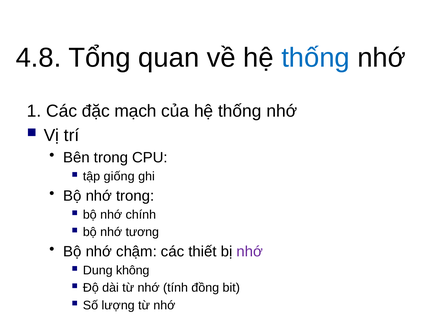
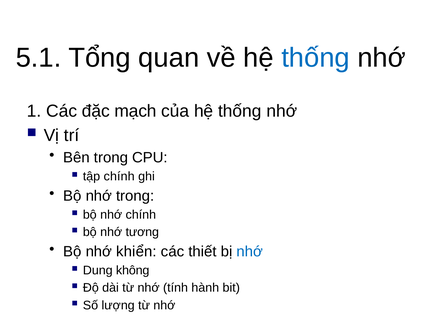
4.8: 4.8 -> 5.1 (38, 58)
tập giống: giống -> chính (119, 176)
chậm: chậm -> khiển (136, 252)
nhớ colour: purple -> blue (250, 252)
đồng: đồng -> hành (205, 288)
